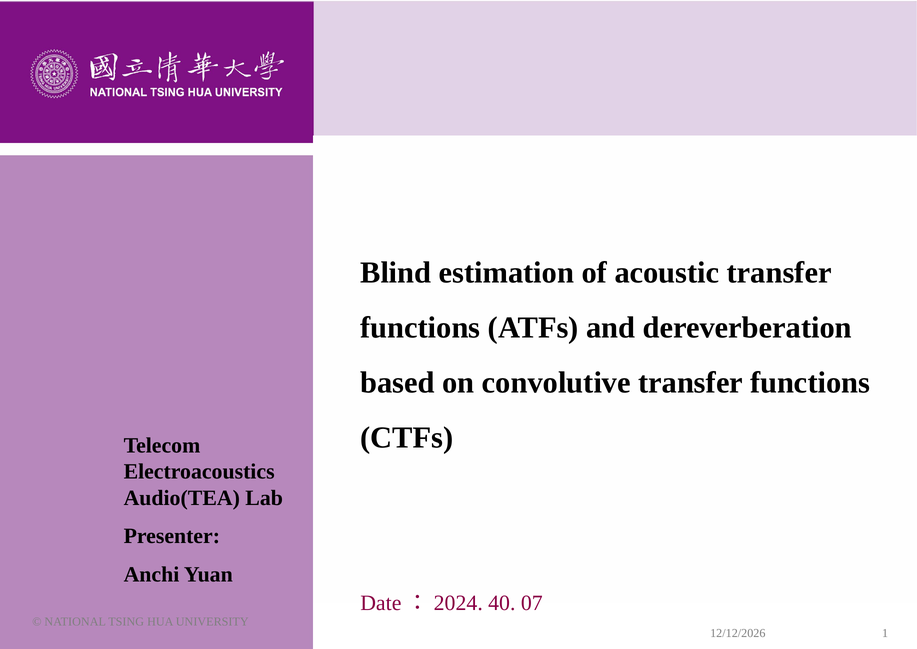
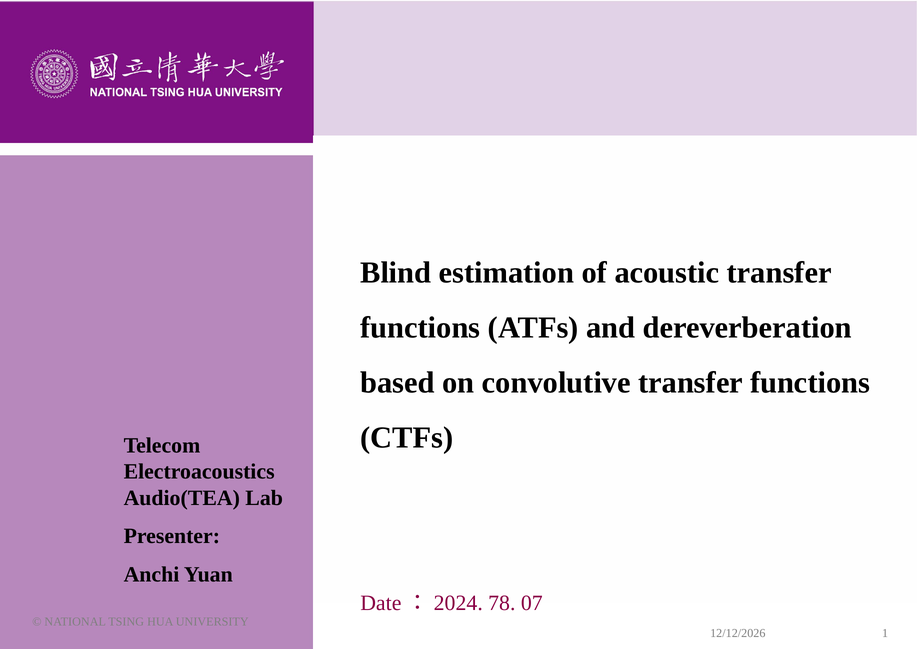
40: 40 -> 78 (502, 603)
